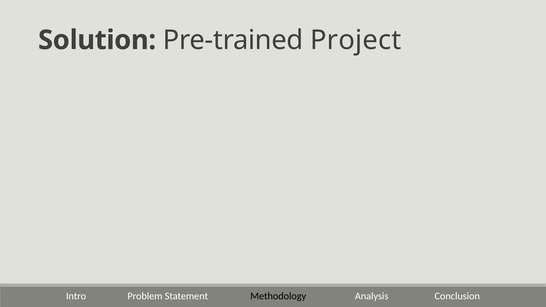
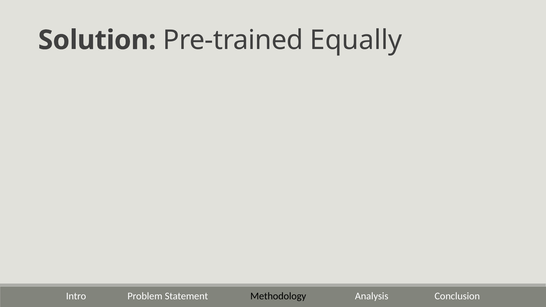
Project: Project -> Equally (356, 40)
